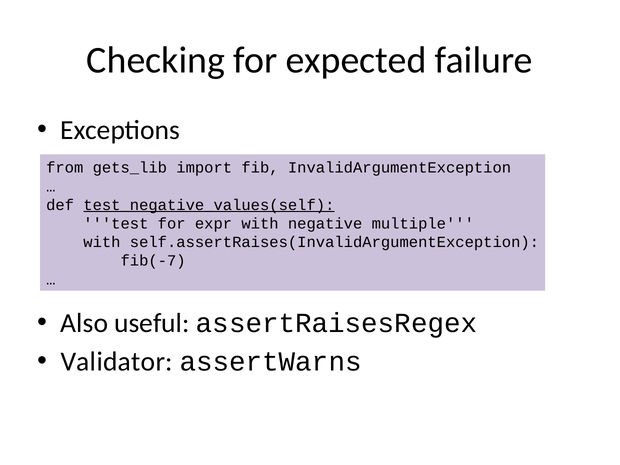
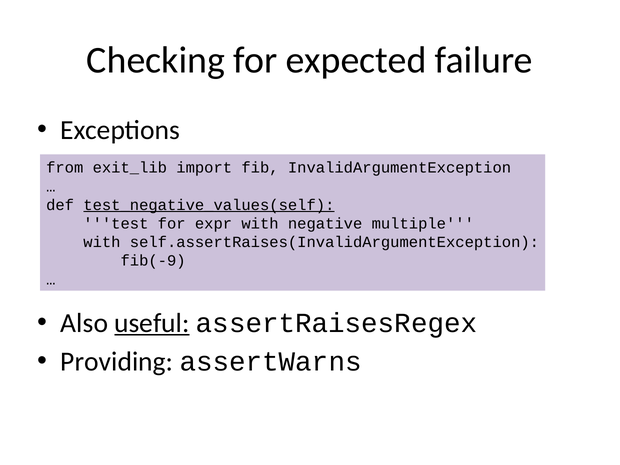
gets_lib: gets_lib -> exit_lib (130, 168)
fib(-7: fib(-7 -> fib(-9 (153, 261)
useful underline: none -> present (152, 323)
Validator: Validator -> Providing (117, 362)
